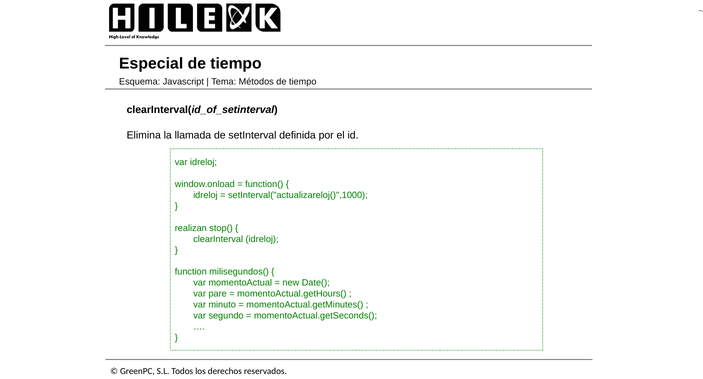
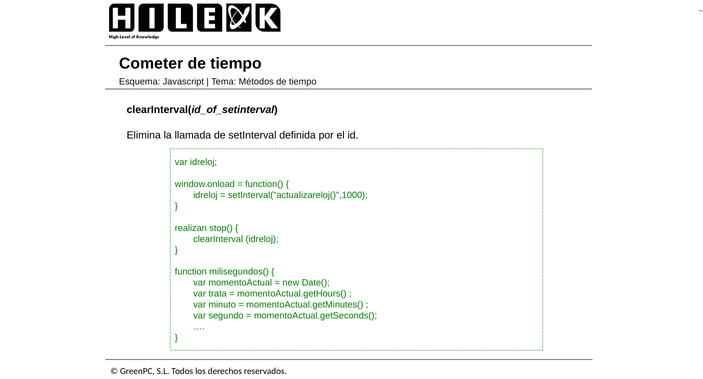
Especial: Especial -> Cometer (151, 64)
pare: pare -> trata (218, 294)
